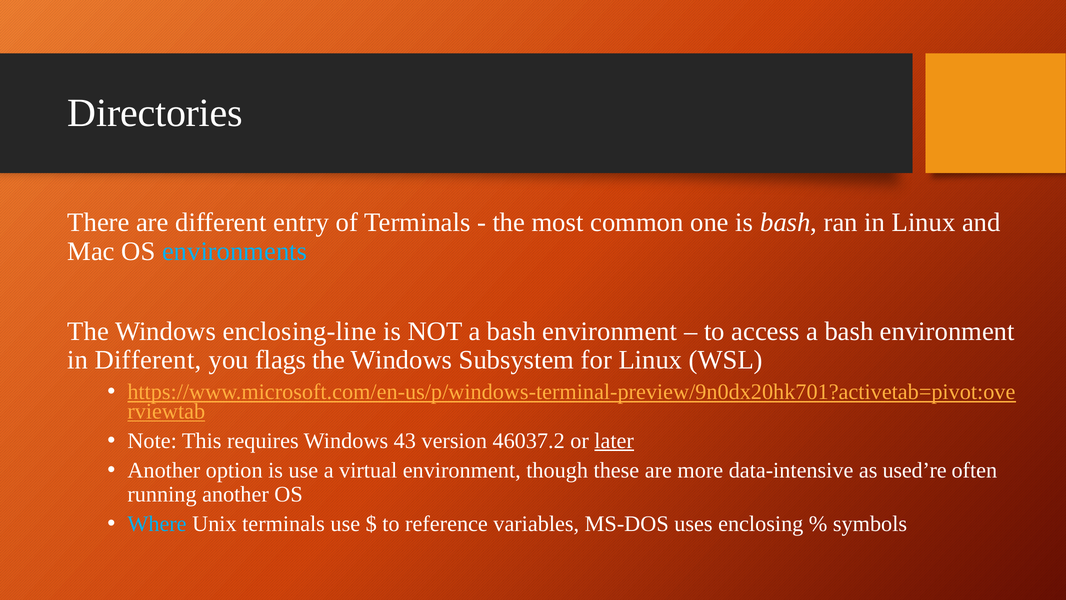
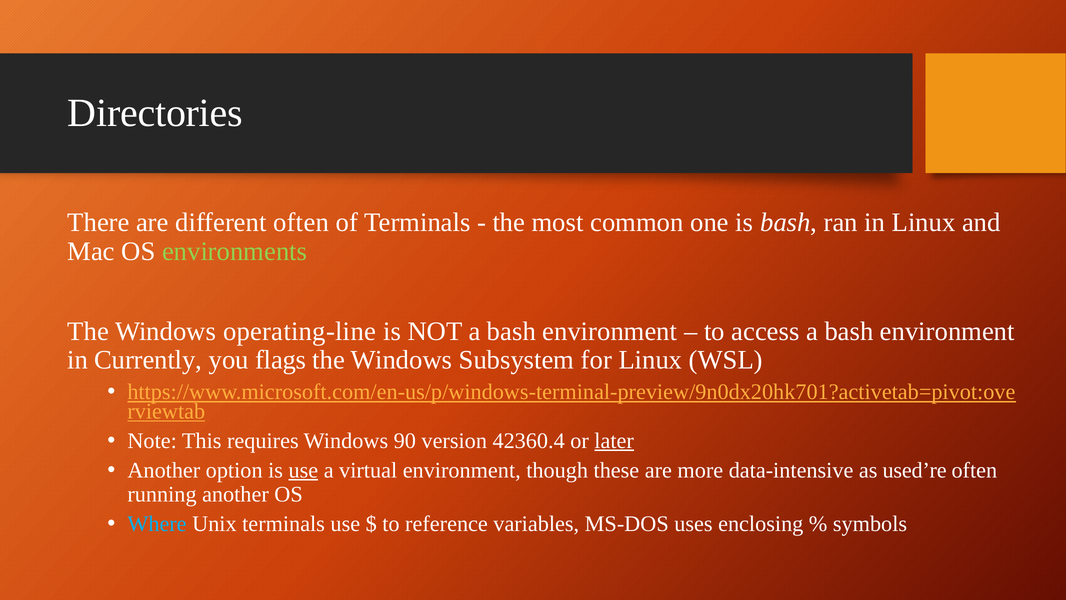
different entry: entry -> often (301, 223)
environments colour: light blue -> light green (235, 251)
enclosing-line: enclosing-line -> operating-line (300, 331)
in Different: Different -> Currently (148, 360)
43: 43 -> 90 (405, 441)
46037.2: 46037.2 -> 42360.4 (529, 441)
use underline: none -> present (303, 470)
